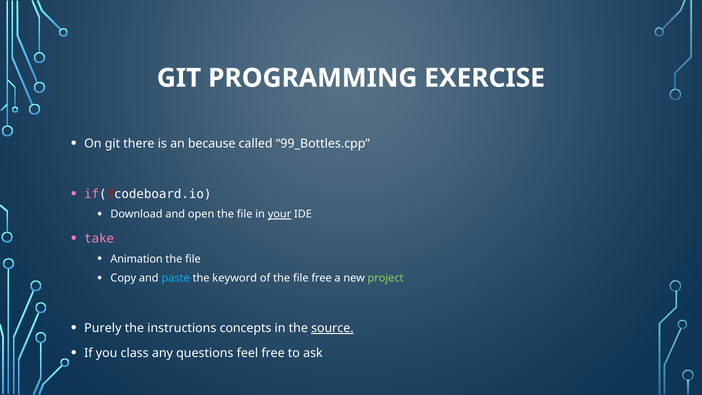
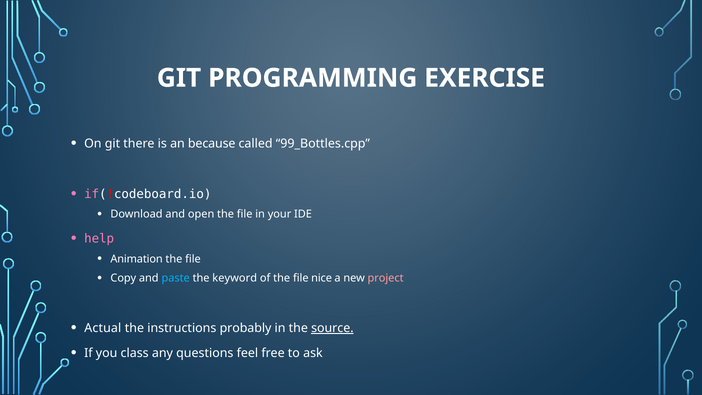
your underline: present -> none (280, 214)
take: take -> help (99, 239)
file free: free -> nice (322, 278)
project colour: light green -> pink (386, 278)
Purely: Purely -> Actual (103, 328)
concepts: concepts -> probably (246, 328)
